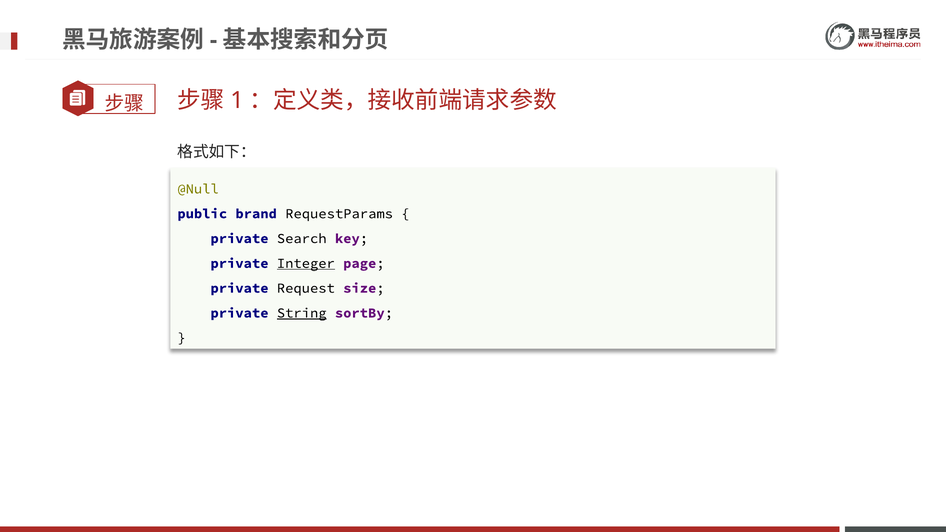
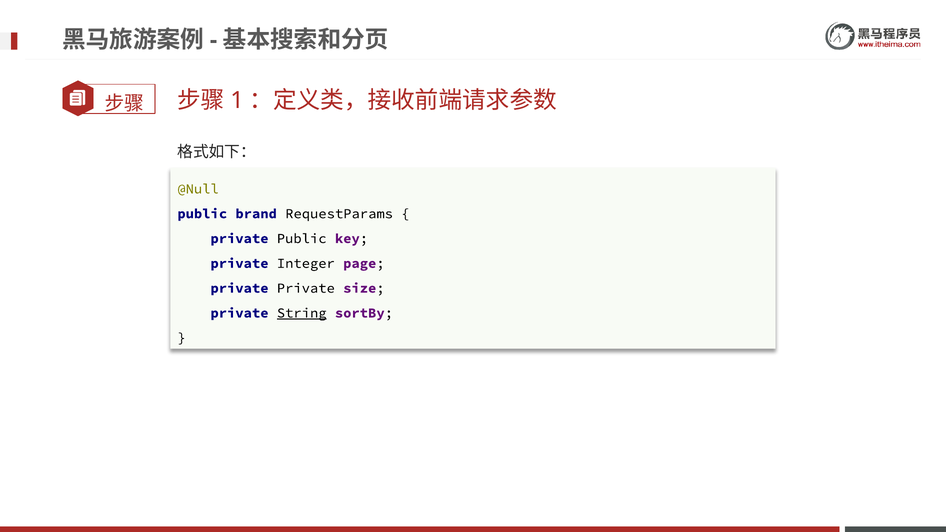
private Search: Search -> Public (302, 239)
Integer underline: present -> none (306, 263)
private Request: Request -> Private (306, 288)
